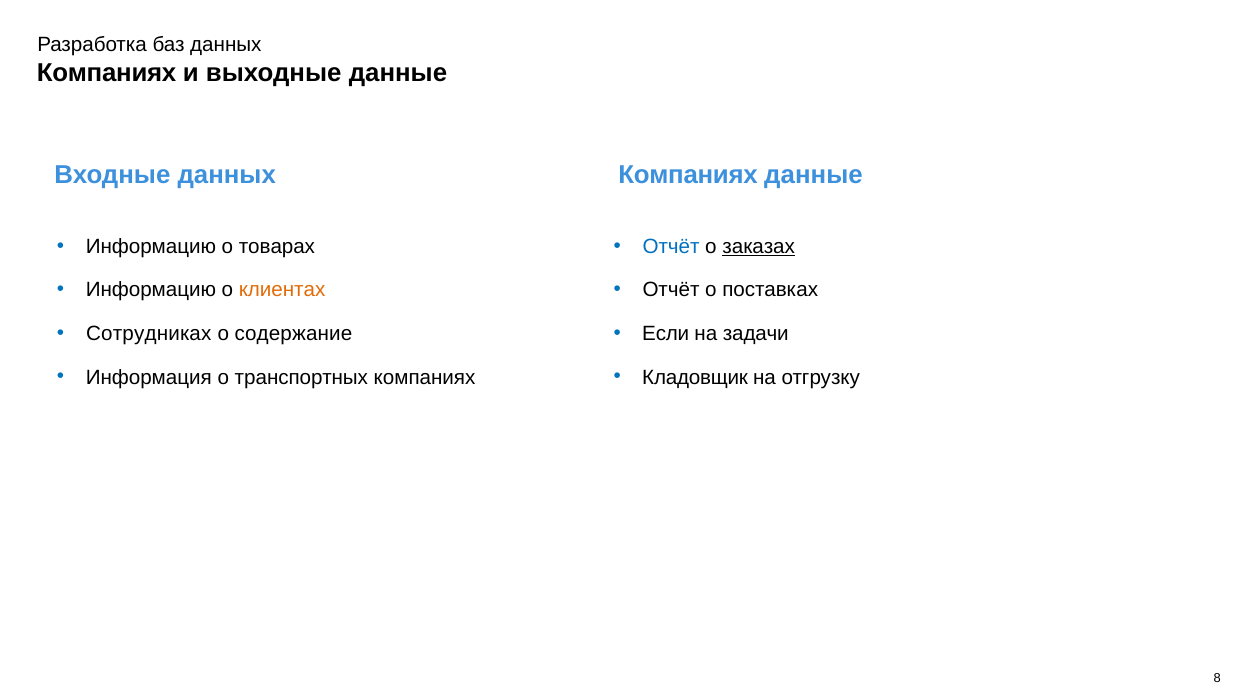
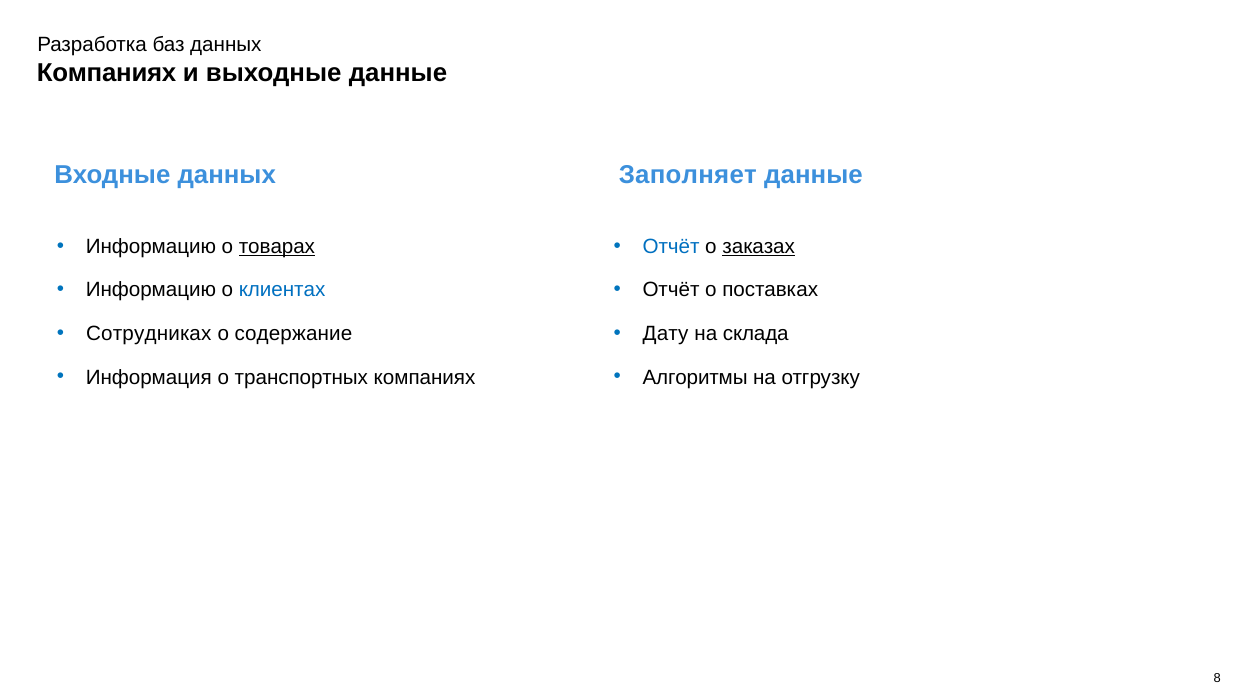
Компаниях: Компаниях -> Заполняет (688, 175)
товарах underline: none -> present (277, 247)
клиентах colour: orange -> blue (282, 290)
Если: Если -> Дату (666, 334)
задачи: задачи -> склада (756, 334)
Кладовщик: Кладовщик -> Алгоритмы (695, 377)
